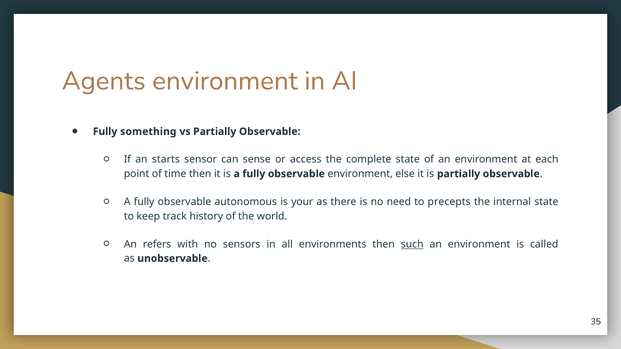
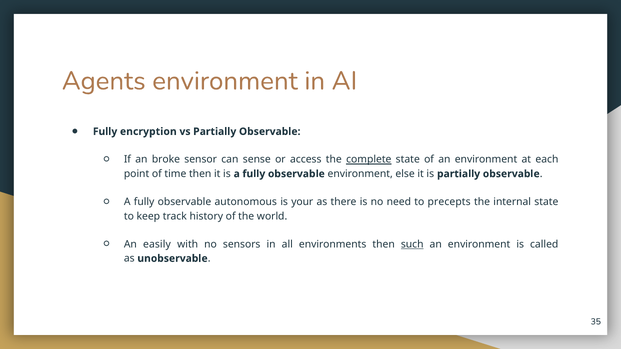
something: something -> encryption (148, 132)
starts: starts -> broke (166, 160)
complete underline: none -> present (369, 160)
refers: refers -> easily (157, 244)
